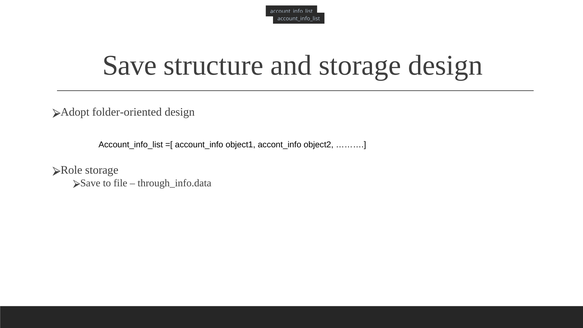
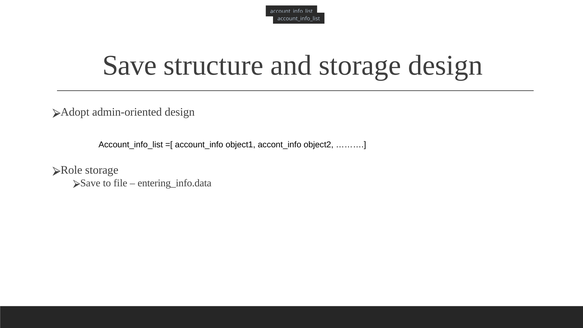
folder-oriented: folder-oriented -> admin-oriented (127, 112)
through_info.data: through_info.data -> entering_info.data (175, 183)
